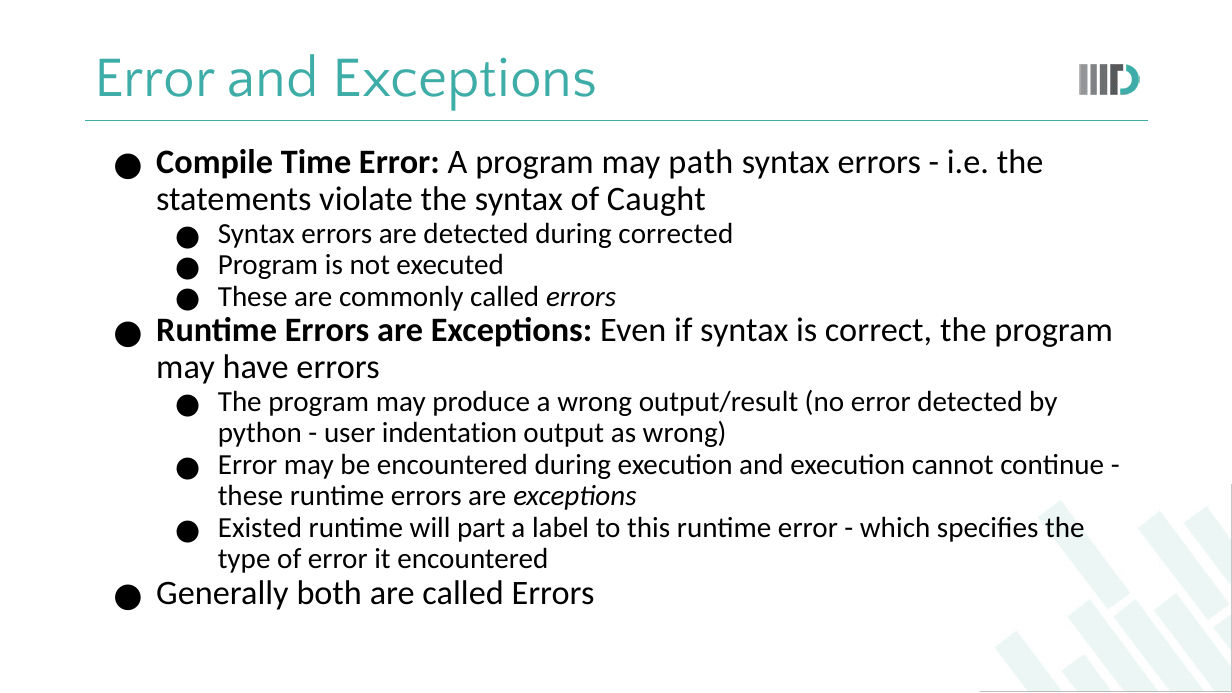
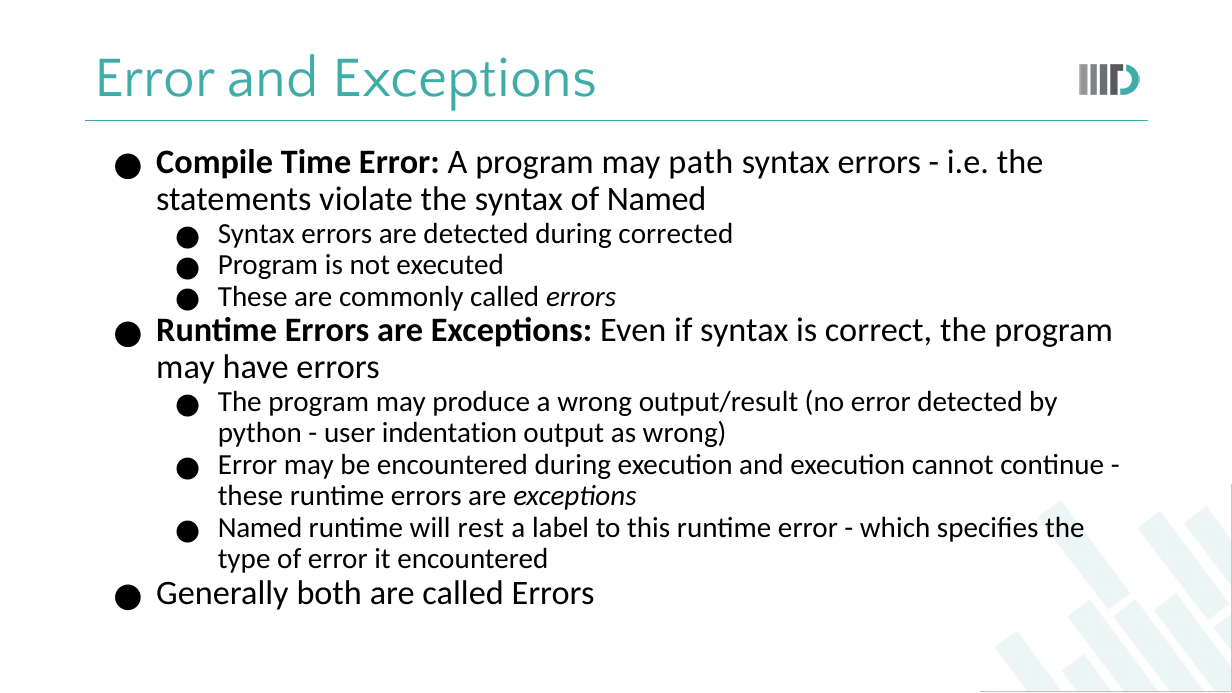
of Caught: Caught -> Named (657, 199)
Existed: Existed -> Named (260, 528)
part: part -> rest (481, 528)
